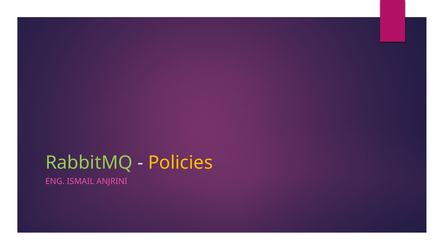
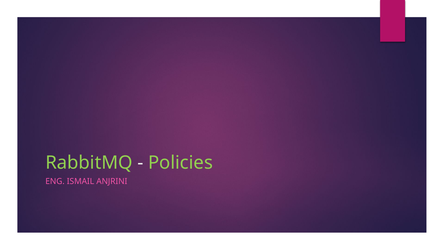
Policies colour: yellow -> light green (181, 163)
